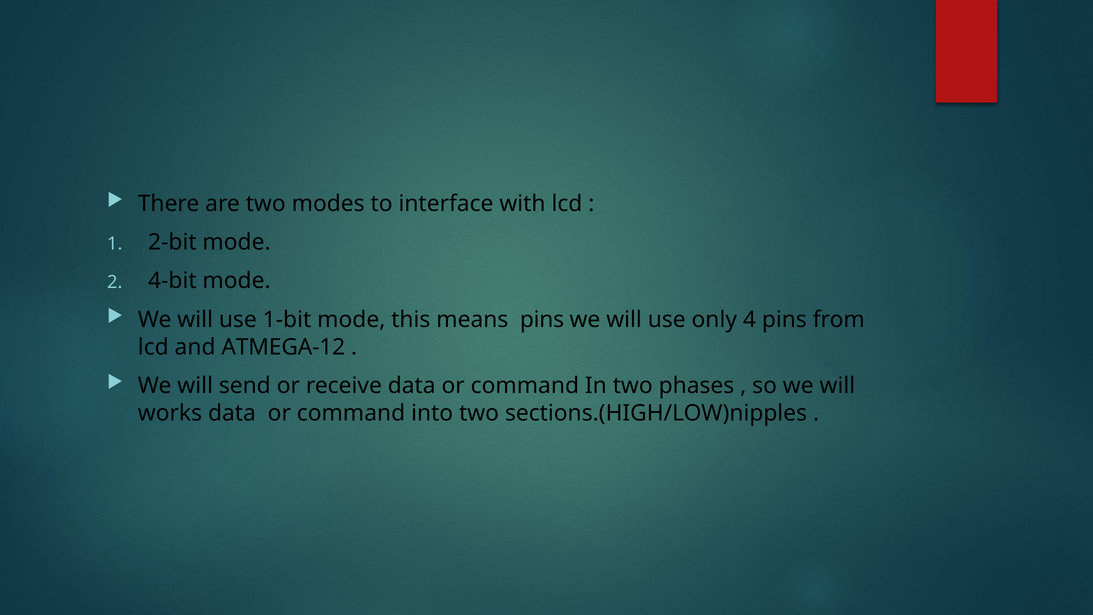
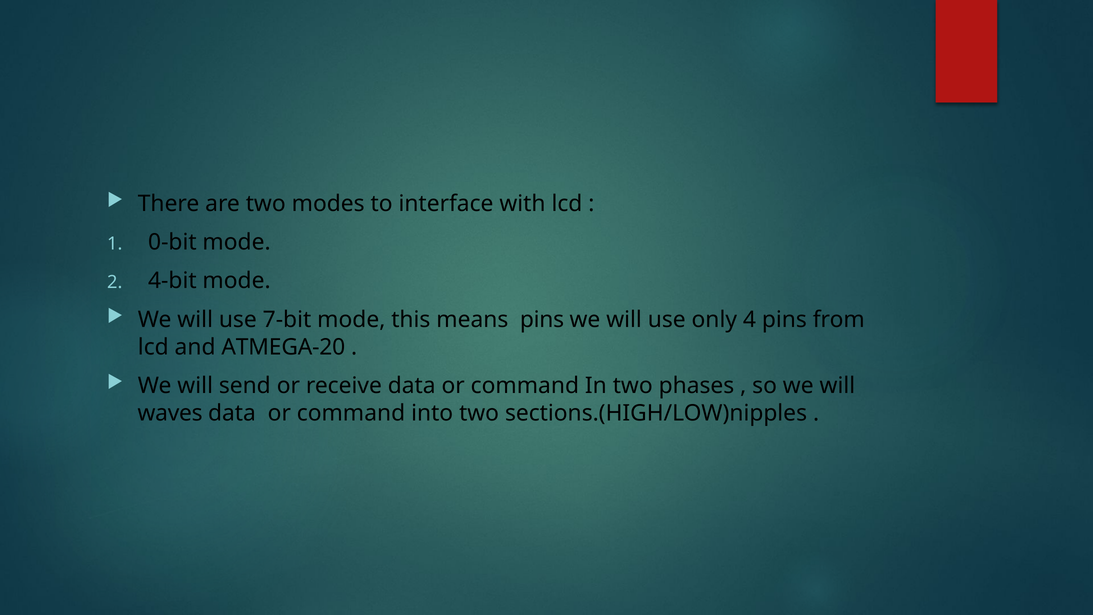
2-bit: 2-bit -> 0-bit (172, 242)
1-bit: 1-bit -> 7-bit (287, 320)
ATMEGA-12: ATMEGA-12 -> ATMEGA-20 (283, 347)
works: works -> waves (170, 413)
